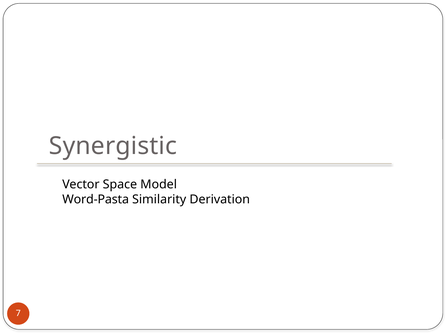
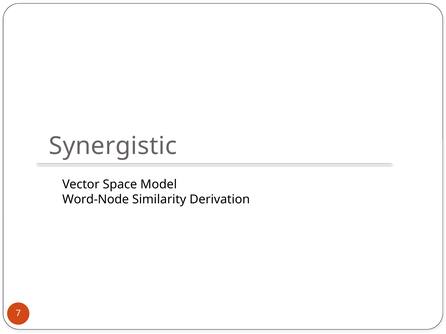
Word-Pasta: Word-Pasta -> Word-Node (96, 200)
